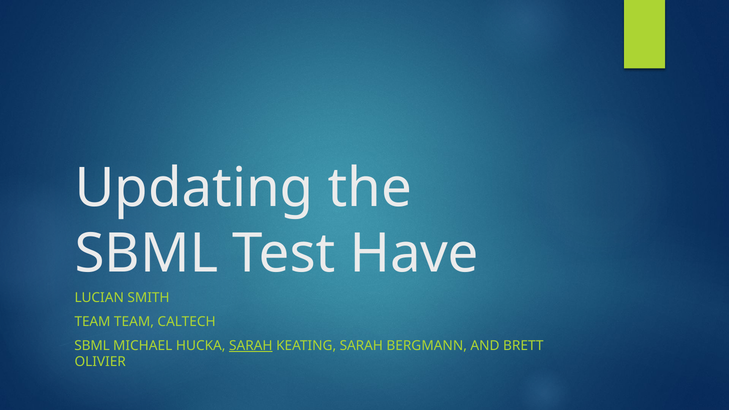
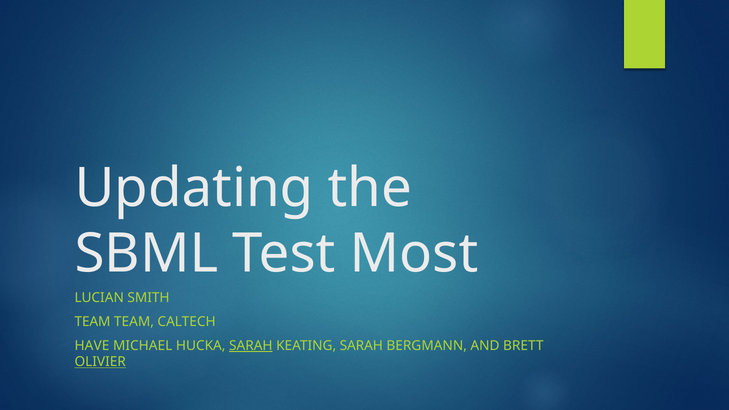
Have: Have -> Most (414, 254)
SBML: SBML -> HAVE (92, 346)
OLIVIER underline: none -> present (100, 362)
